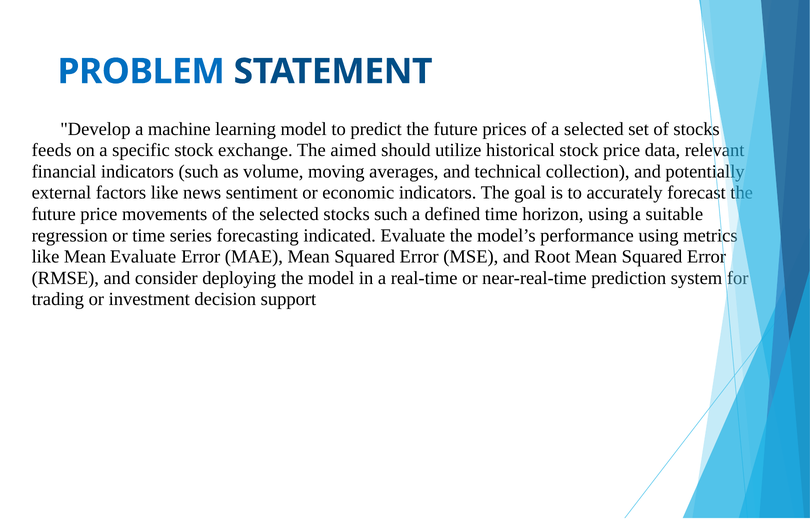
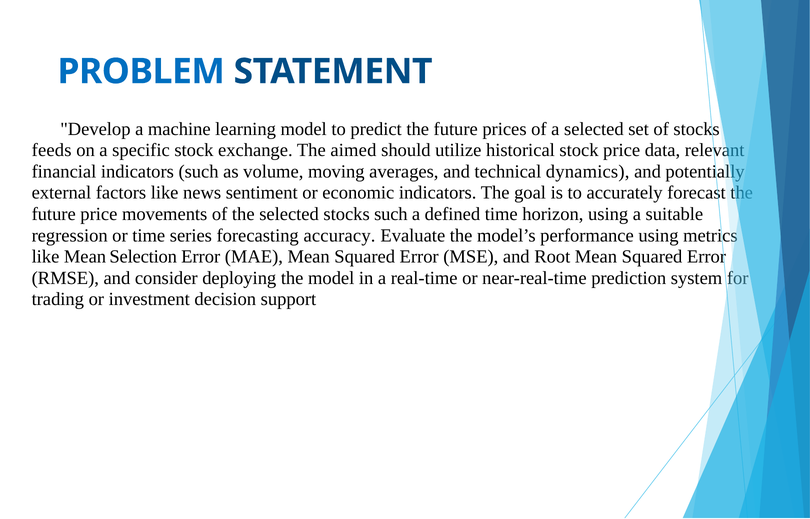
collection: collection -> dynamics (588, 172)
indicated: indicated -> accuracy (340, 236)
Mean Evaluate: Evaluate -> Selection (143, 257)
